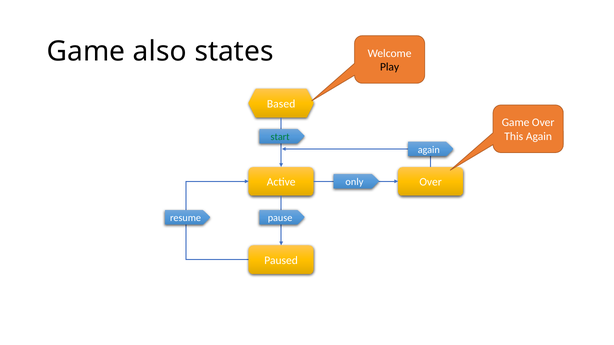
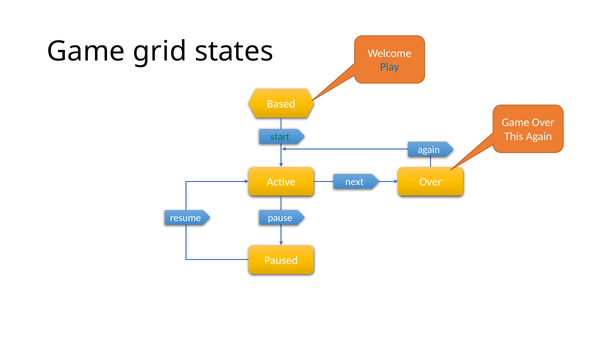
also: also -> grid (160, 52)
Play colour: black -> blue (390, 67)
only: only -> next (354, 182)
